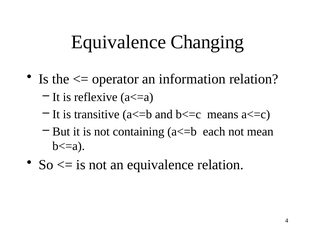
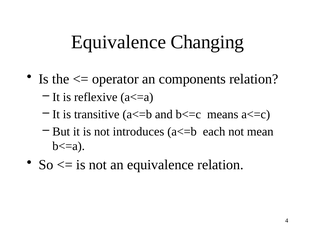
information: information -> components (192, 79)
containing: containing -> introduces (139, 132)
